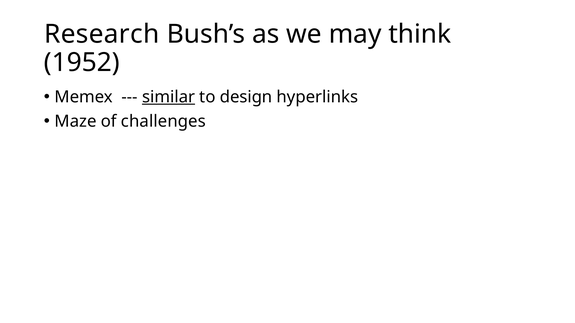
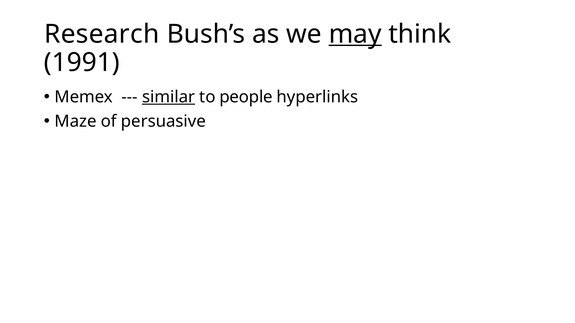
may underline: none -> present (355, 34)
1952: 1952 -> 1991 (82, 63)
design: design -> people (246, 97)
challenges: challenges -> persuasive (163, 121)
